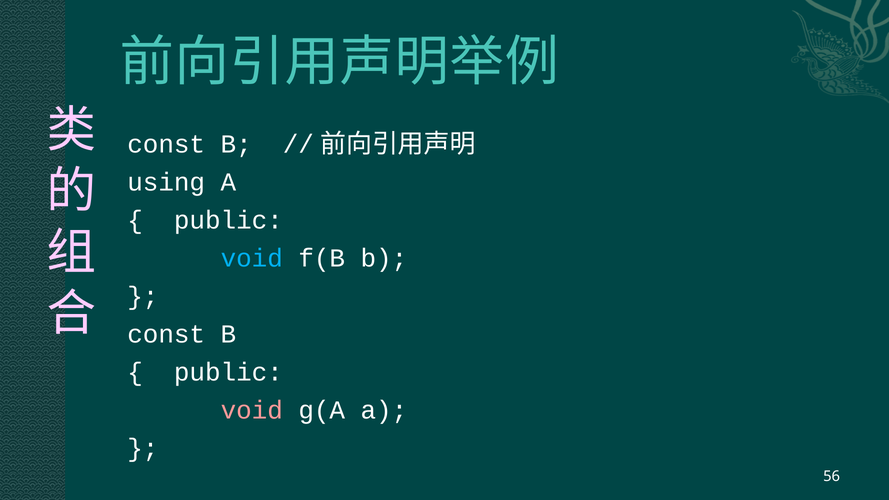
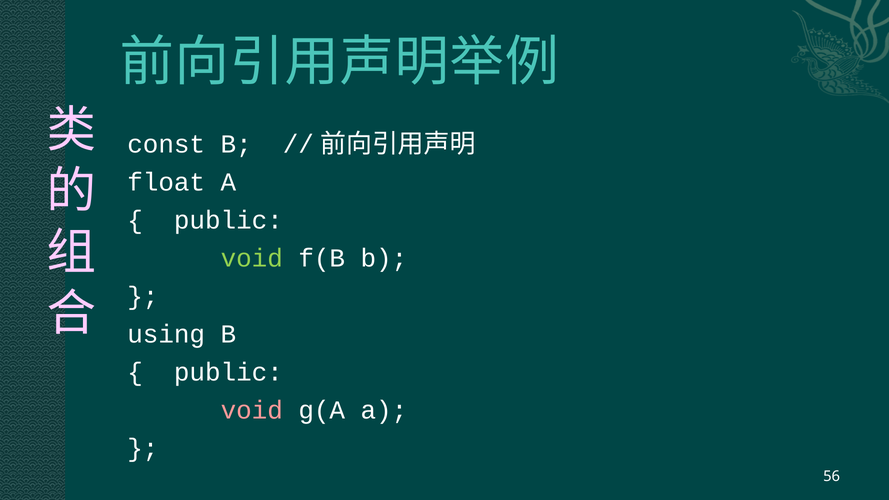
using: using -> float (166, 182)
void colour: light blue -> light green (252, 258)
const: const -> using (166, 334)
